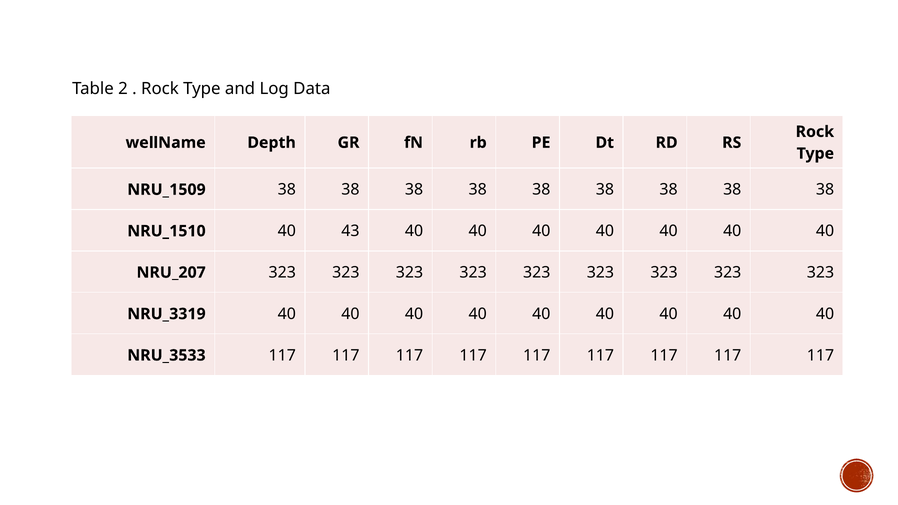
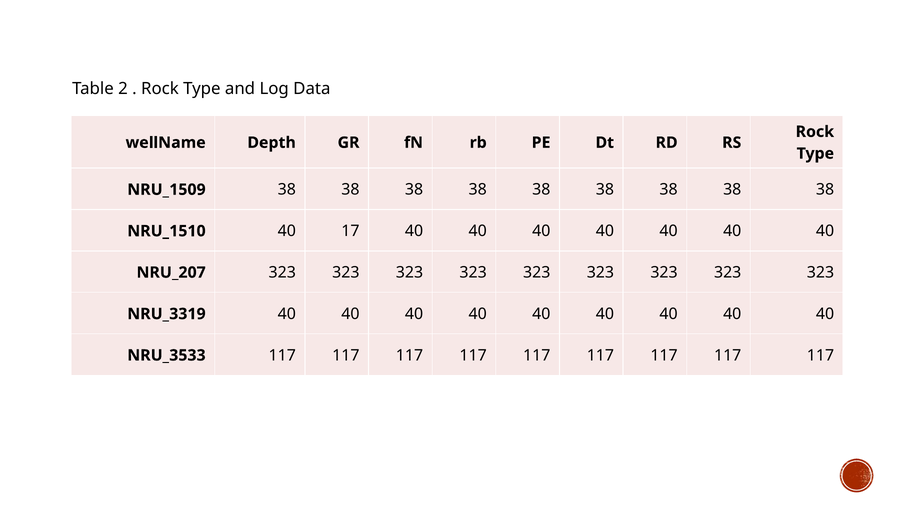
43: 43 -> 17 (350, 231)
